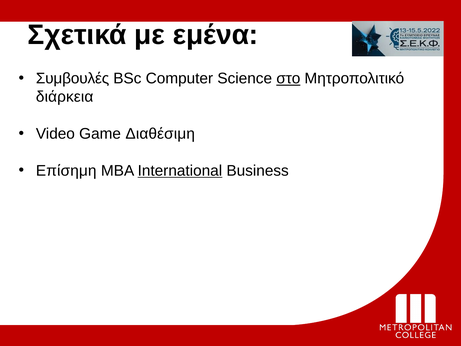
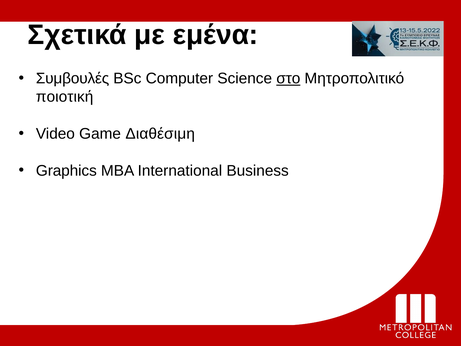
διάρκεια: διάρκεια -> ποιοτική (65, 97)
Επίσημη: Επίσημη -> Graphics (66, 171)
International underline: present -> none (180, 171)
